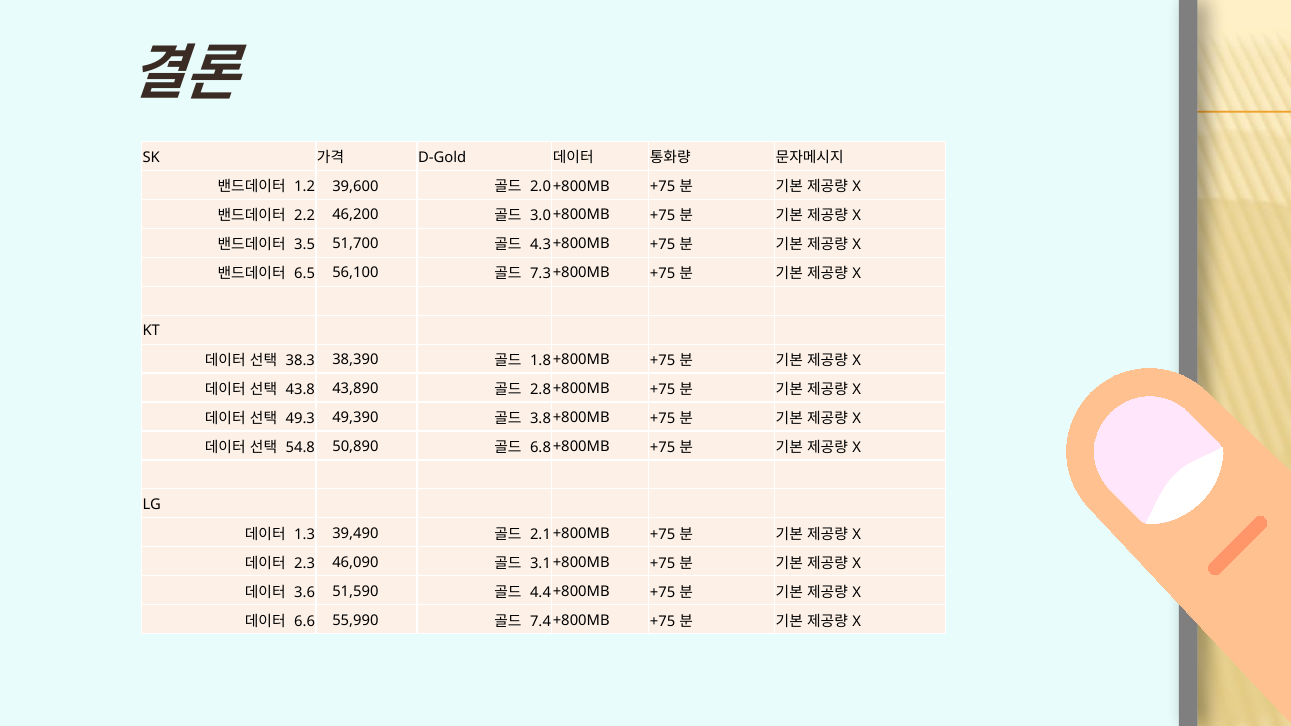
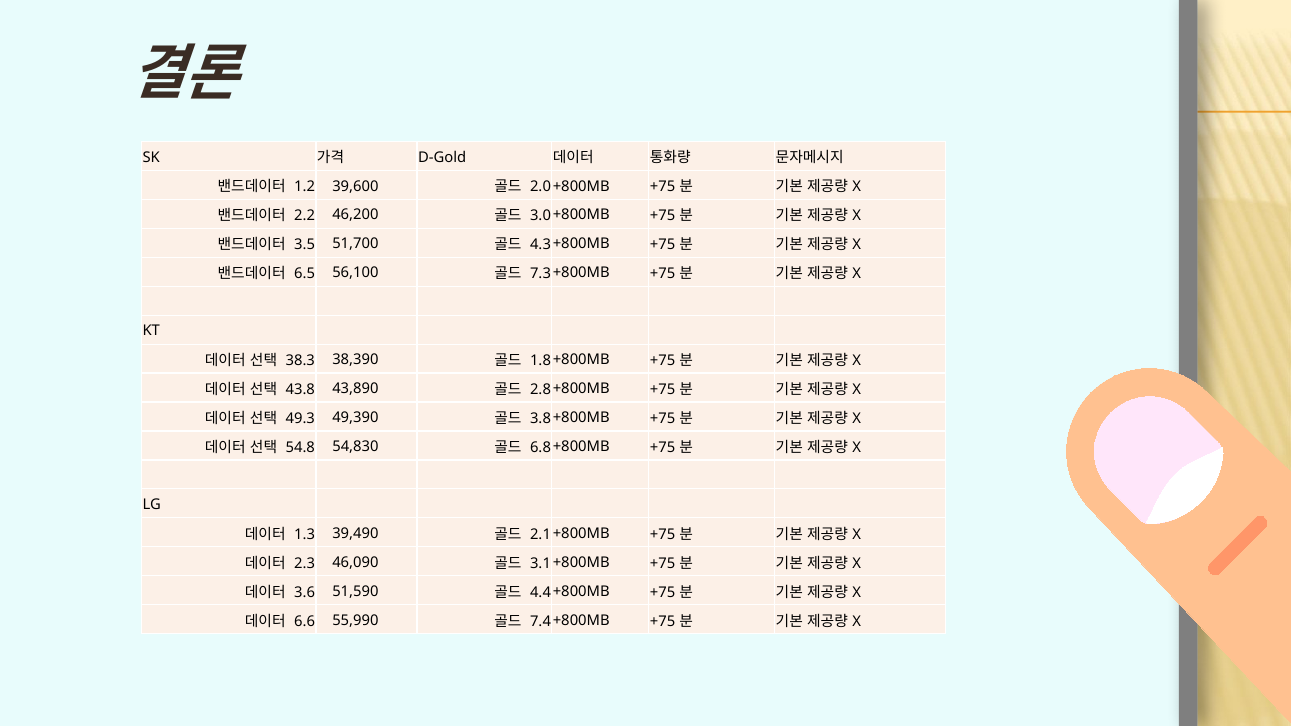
50,890: 50,890 -> 54,830 (355, 447)
